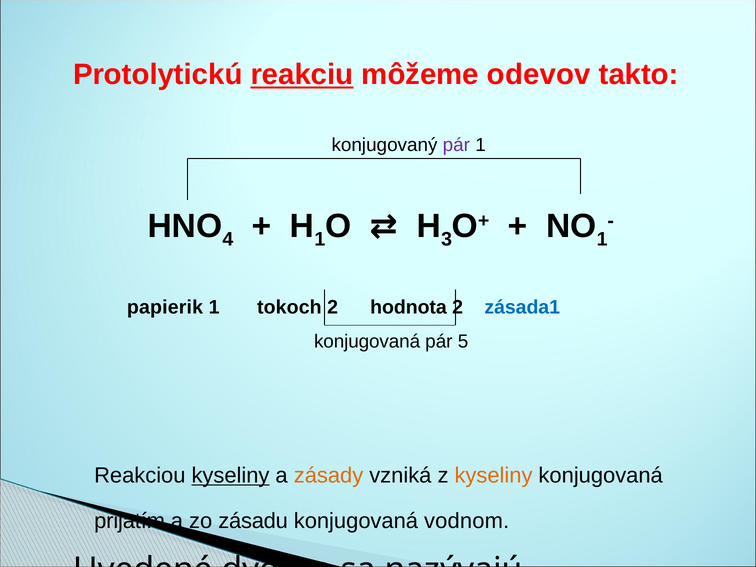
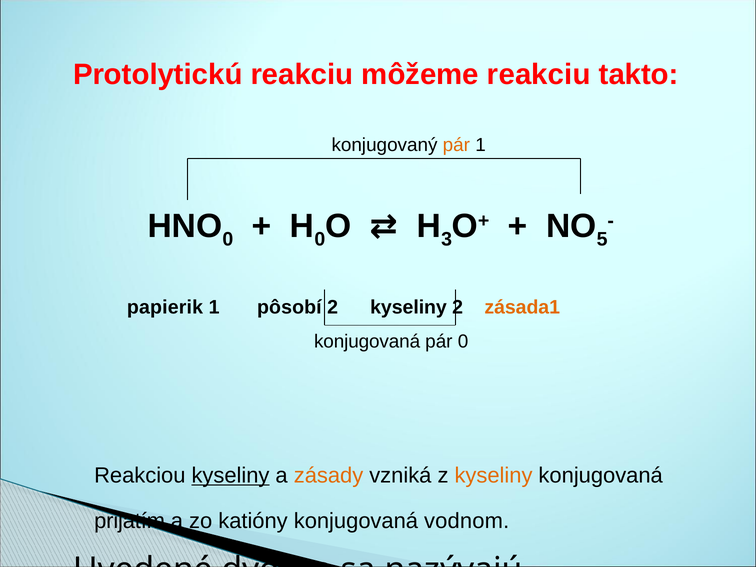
reakciu underline: present -> none (302, 75)
môžeme odevov: odevov -> reakciu (539, 75)
pár colour: purple -> orange (456, 145)
4: 4 -> 0 (228, 239)
1: 1 -> 0 (320, 239)
1: 1 -> 5 (602, 239)
tokoch: tokoch -> pôsobí (289, 307)
2 hodnota: hodnota -> kyseliny (409, 307)
zásada1 colour: blue -> orange (522, 307)
pár 5: 5 -> 0 (463, 342)
zásadu: zásadu -> katióny (253, 521)
